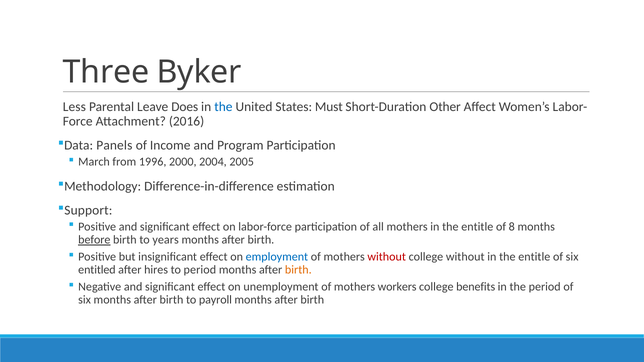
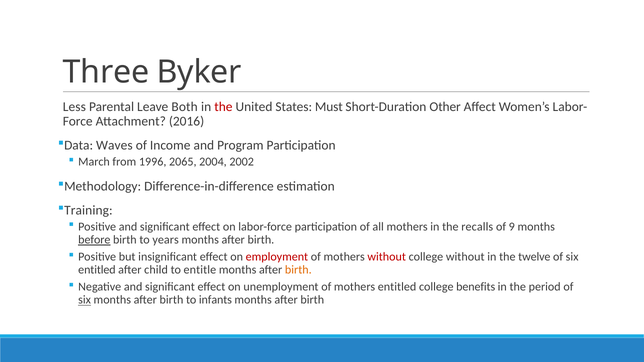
Does: Does -> Both (185, 107)
the colour: blue -> red (223, 107)
Panels: Panels -> Waves (114, 146)
2000: 2000 -> 2065 (183, 162)
2005: 2005 -> 2002 (242, 162)
Support: Support -> Training (88, 210)
mothers in the entitle: entitle -> recalls (477, 227)
8: 8 -> 9 (512, 227)
employment colour: blue -> red (277, 257)
entitle: entitle -> twelve (534, 257)
hires: hires -> child (156, 270)
to period: period -> entitle (200, 270)
mothers workers: workers -> entitled (397, 287)
six underline: none -> present (85, 300)
payroll: payroll -> infants (215, 300)
